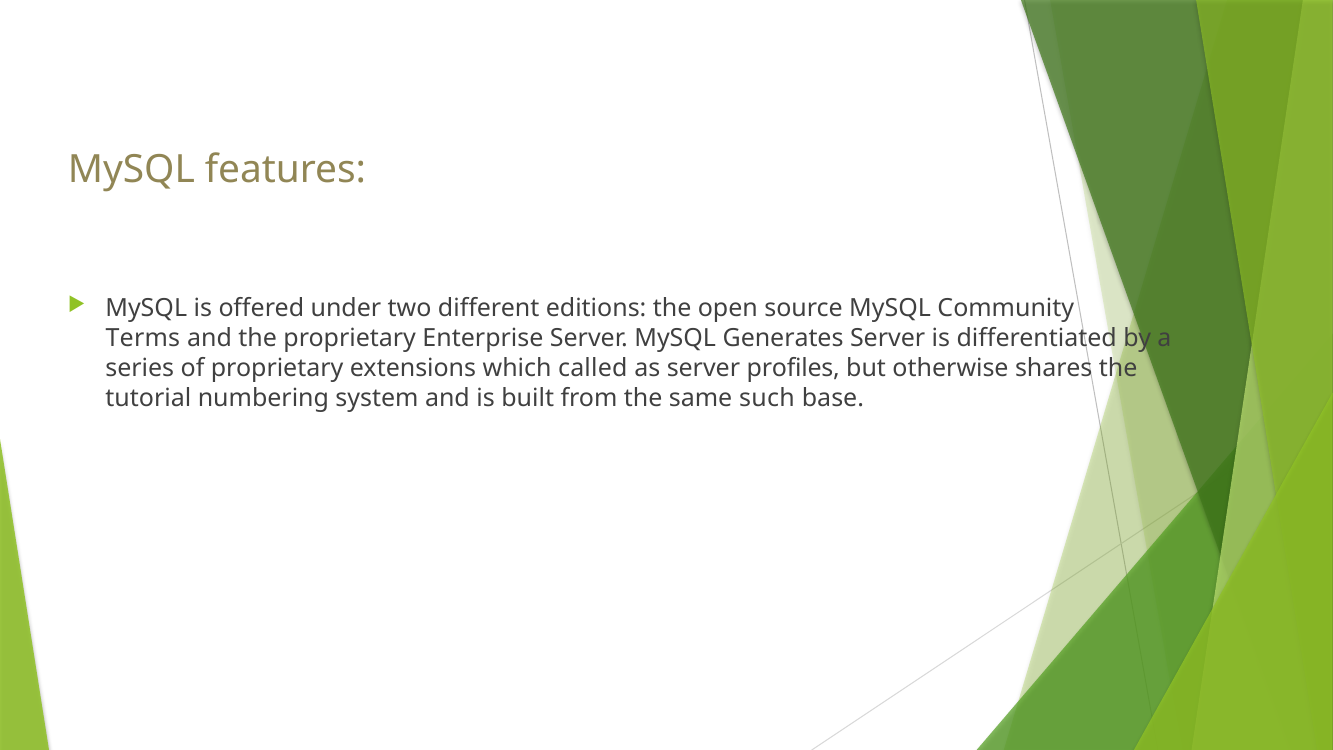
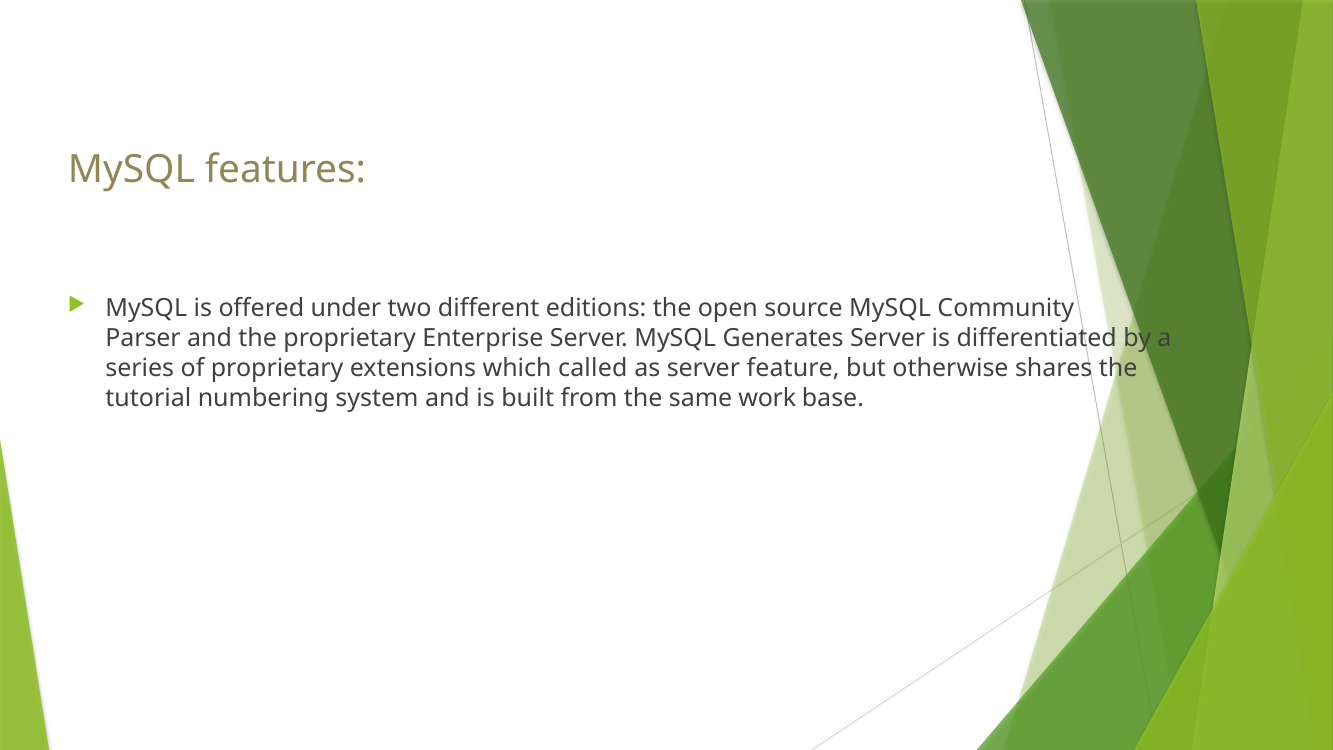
Terms: Terms -> Parser (143, 338)
profiles: profiles -> feature (793, 368)
such: such -> work (767, 398)
